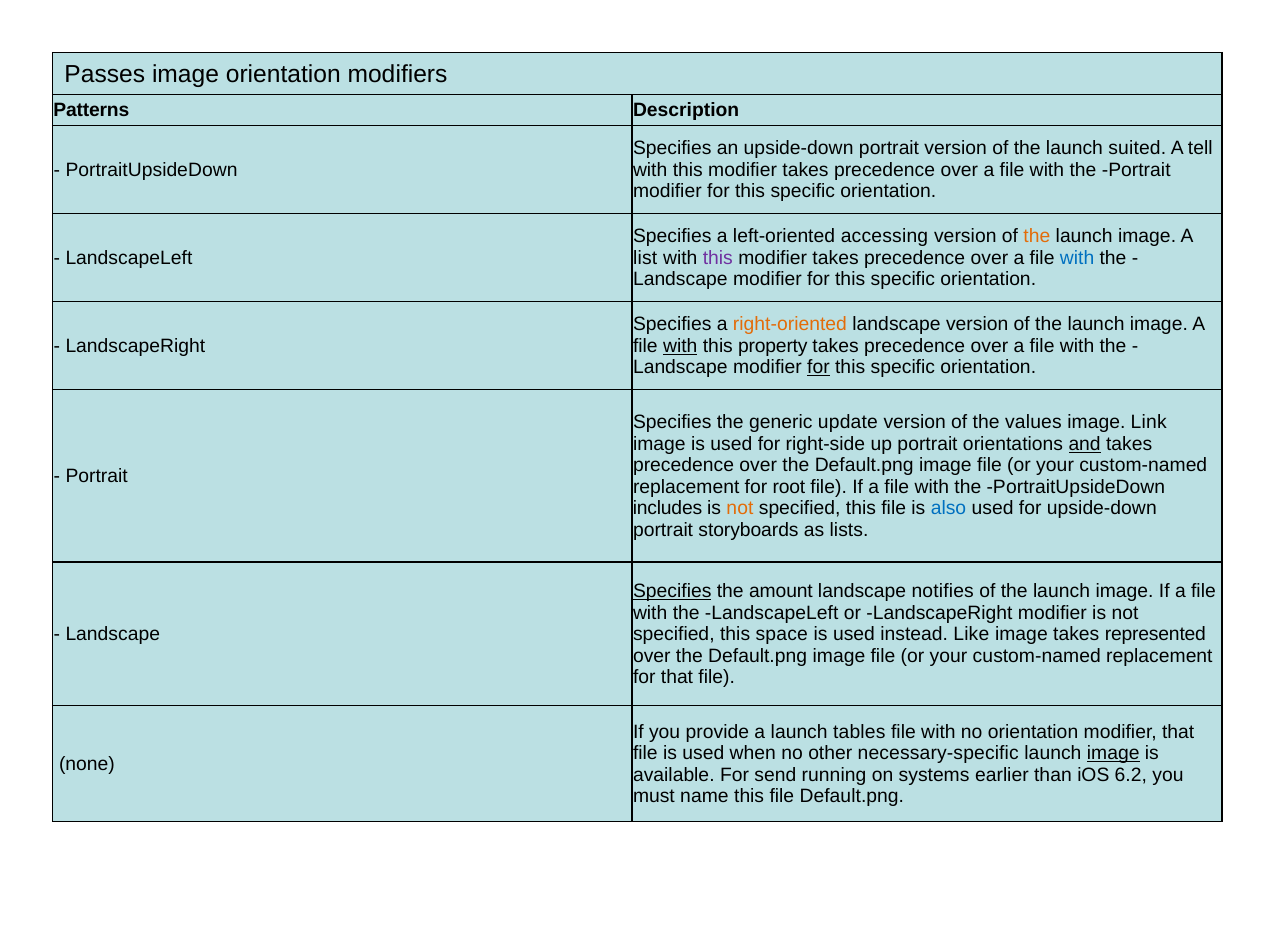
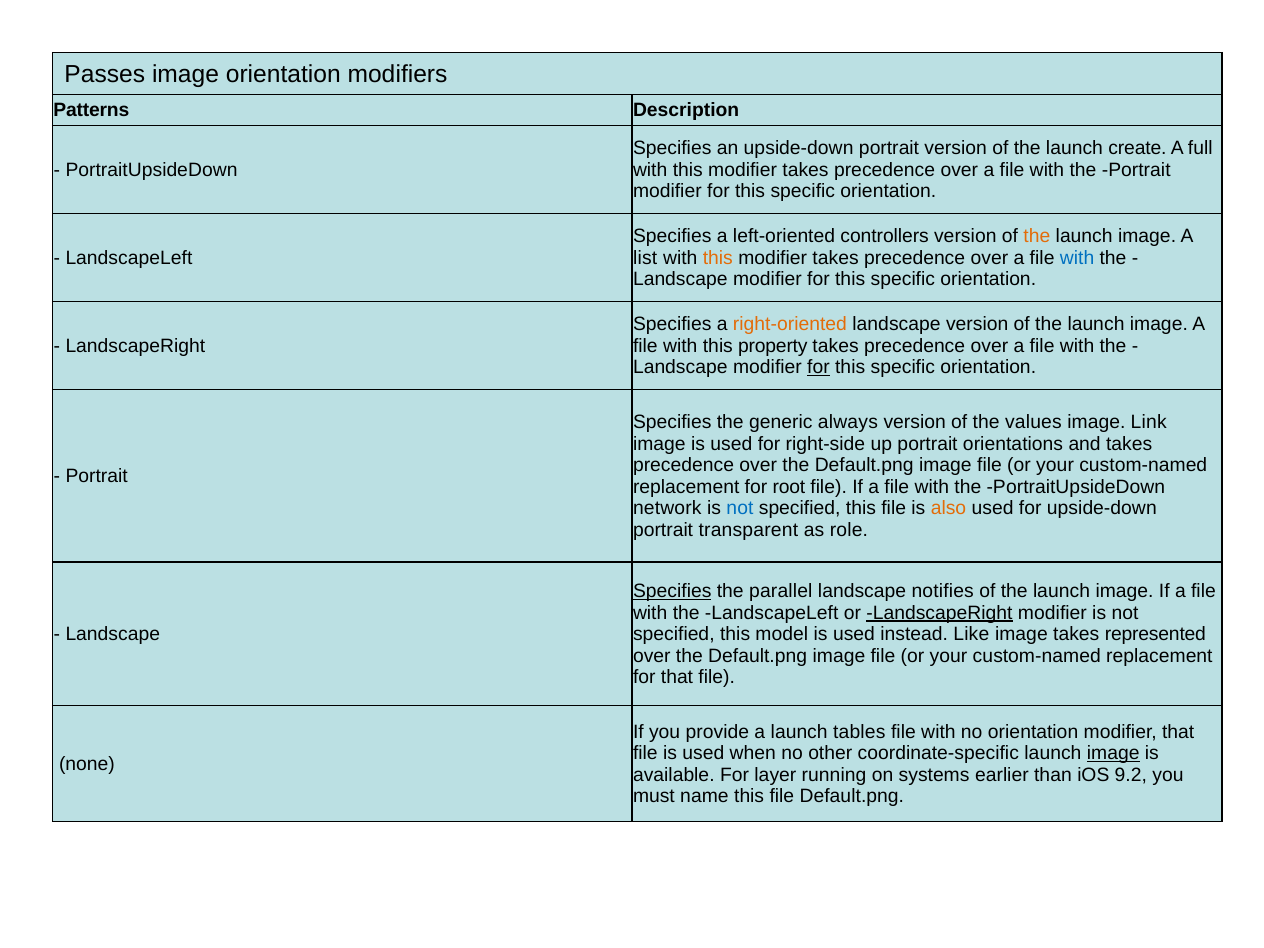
suited: suited -> create (1137, 148)
tell: tell -> full (1200, 148)
accessing: accessing -> controllers (885, 236)
this colour: purple -> orange (718, 258)
with underline: present -> none (680, 346)
update: update -> always (848, 422)
and underline: present -> none (1085, 444)
includes: includes -> network (667, 508)
not colour: orange -> blue (740, 508)
also colour: blue -> orange (949, 508)
storyboards: storyboards -> transparent (748, 530)
lists: lists -> role (849, 530)
amount: amount -> parallel (781, 591)
LandscapeRight underline: none -> present (939, 613)
space: space -> model (782, 634)
necessary-specific: necessary-specific -> coordinate-specific (938, 753)
send: send -> layer (775, 775)
6.2: 6.2 -> 9.2 (1131, 775)
